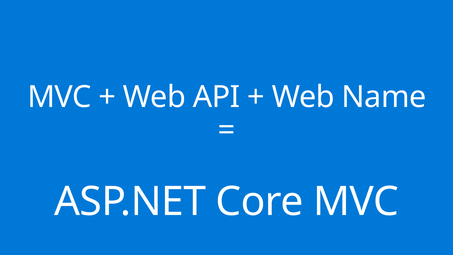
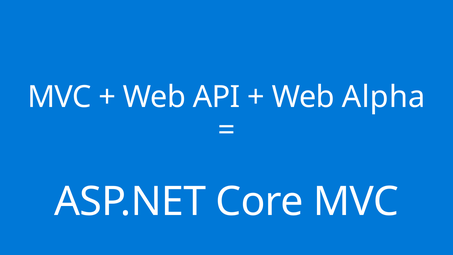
Name: Name -> Alpha (384, 97)
